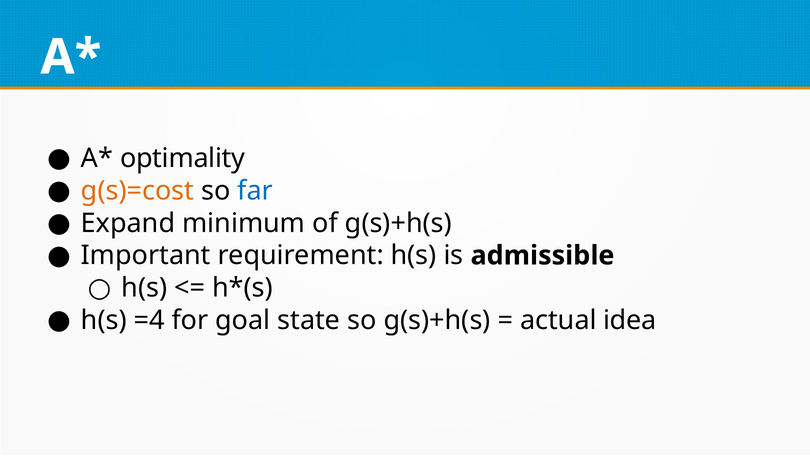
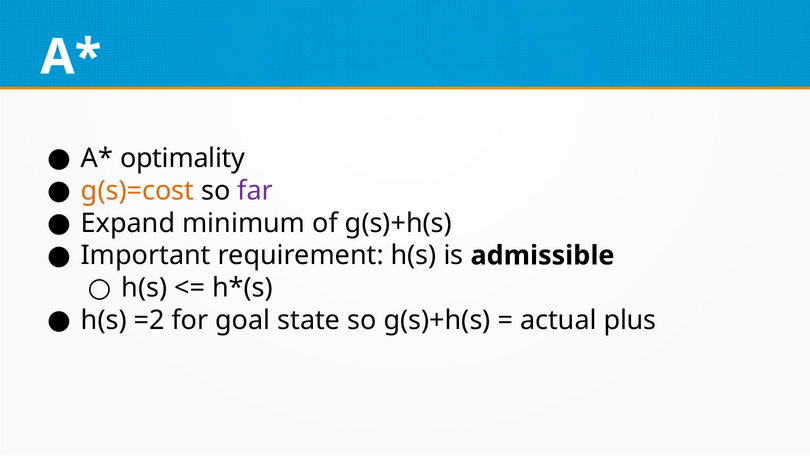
far colour: blue -> purple (255, 191)
=4: =4 -> =2 (149, 320)
idea: idea -> plus (630, 320)
